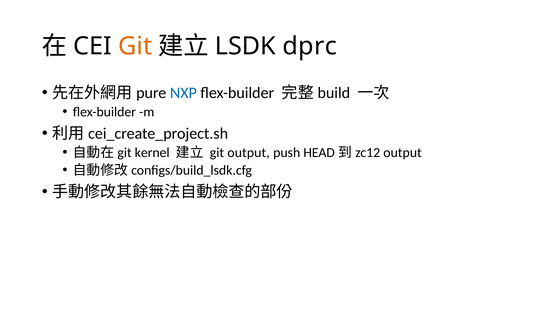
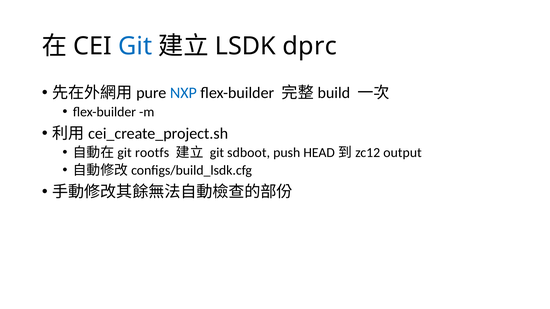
Git colour: orange -> blue (135, 46)
kernel: kernel -> rootfs (152, 153)
git output: output -> sdboot (249, 153)
